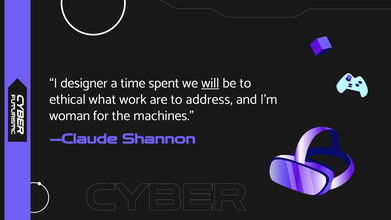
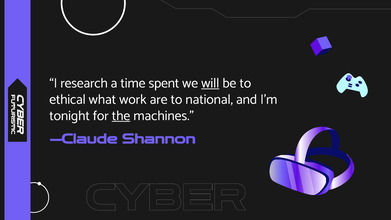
designer: designer -> research (84, 83)
address: address -> national (209, 99)
woman: woman -> tonight (70, 116)
the underline: none -> present (121, 116)
